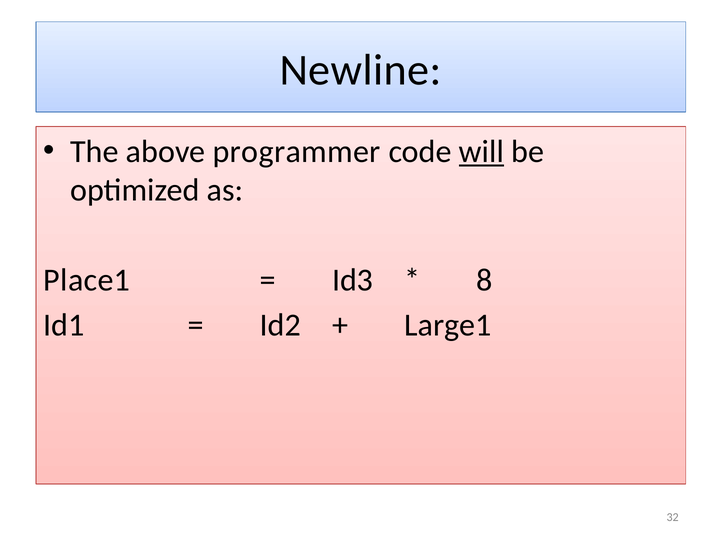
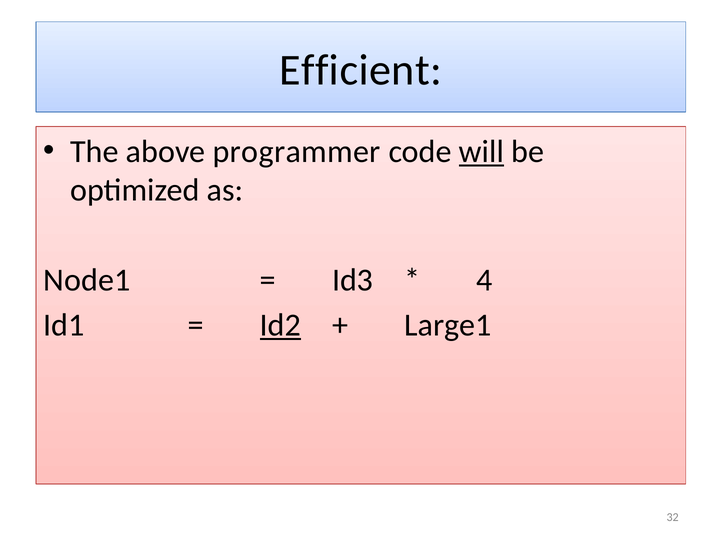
Newline: Newline -> Efficient (361, 70)
Place1: Place1 -> Node1 (87, 280)
8: 8 -> 4 (485, 280)
Id2 underline: none -> present (280, 325)
